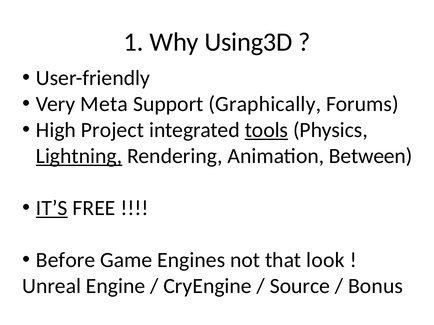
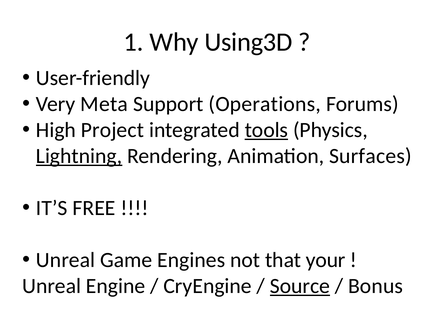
Graphically: Graphically -> Operations (265, 104)
Between: Between -> Surfaces (370, 156)
IT’S underline: present -> none (52, 208)
Before: Before -> Unreal (66, 260)
look: look -> your (326, 260)
Source underline: none -> present (300, 286)
